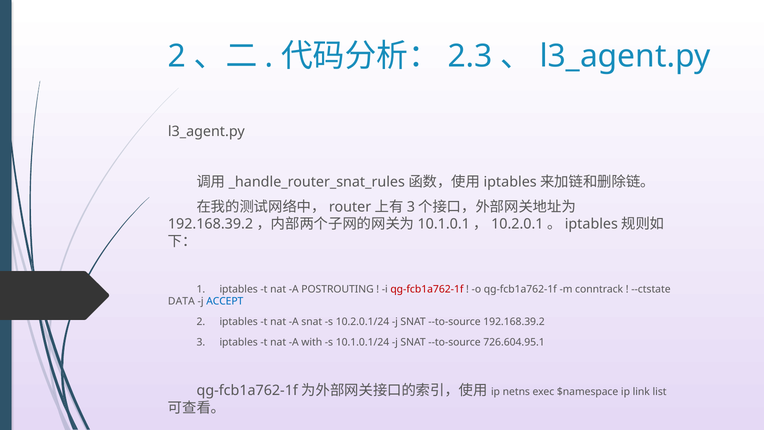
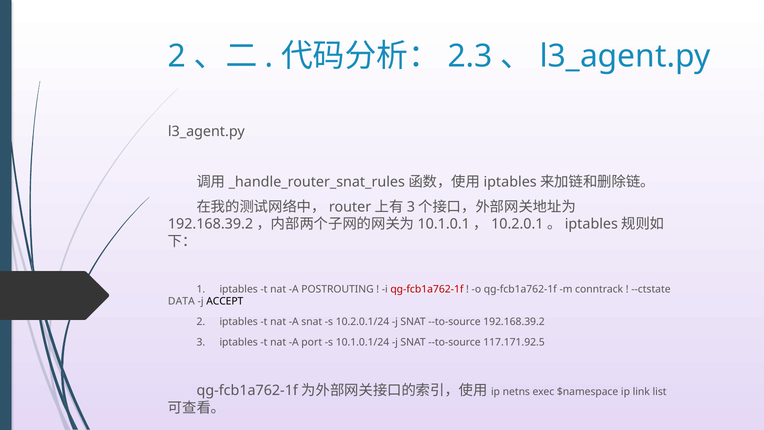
ACCEPT colour: blue -> black (225, 301)
with: with -> port (312, 342)
726.604.95.1: 726.604.95.1 -> 117.171.92.5 (514, 342)
